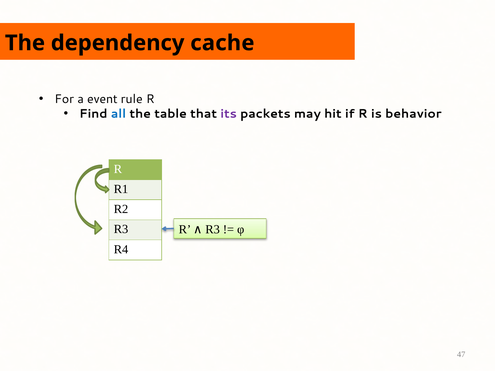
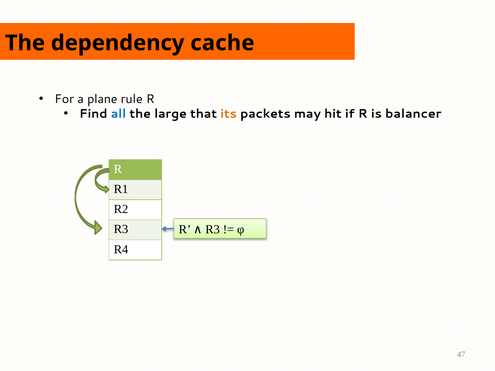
event: event -> plane (102, 99)
table: table -> large (171, 114)
its colour: purple -> orange (229, 114)
behavior: behavior -> balancer (413, 114)
